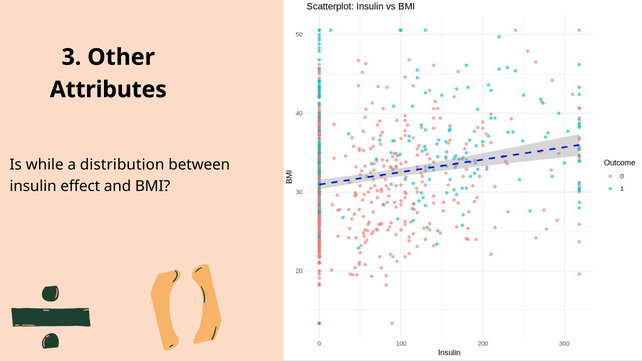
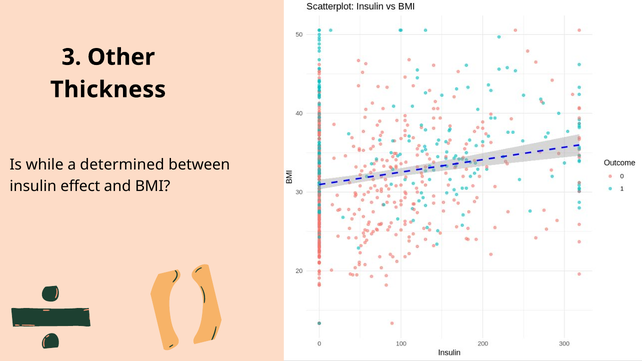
Attributes: Attributes -> Thickness (108, 90)
distribution: distribution -> determined (122, 165)
